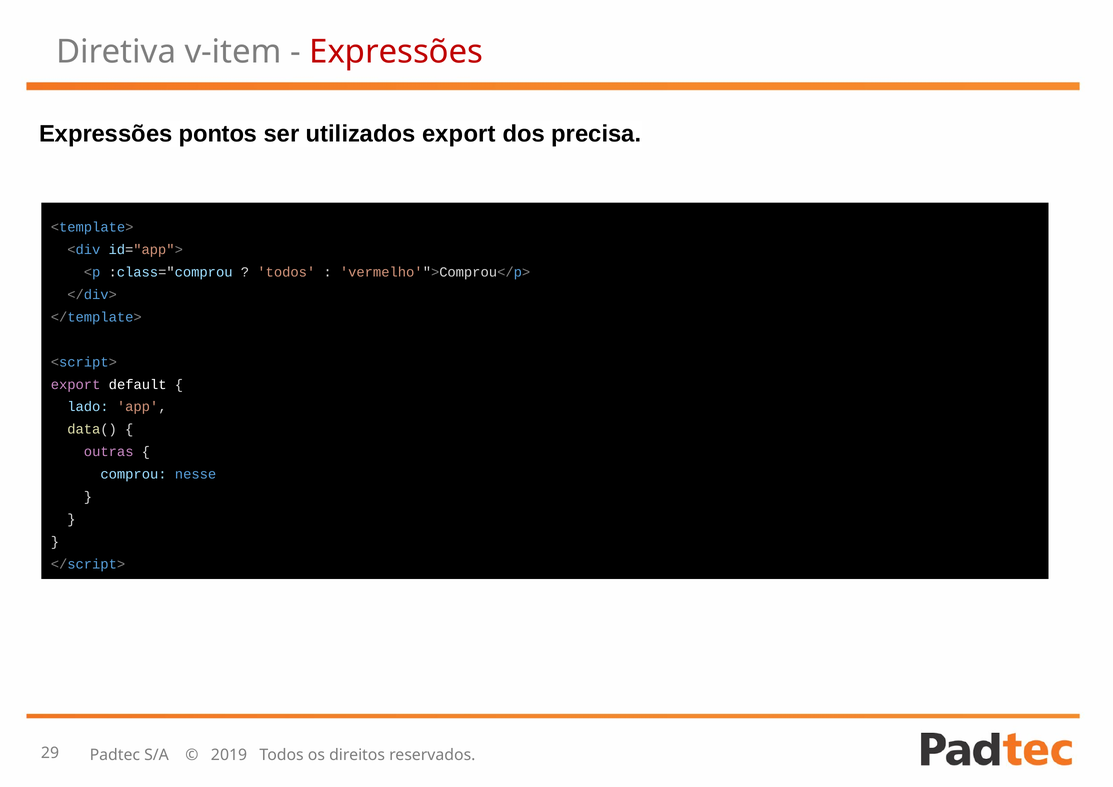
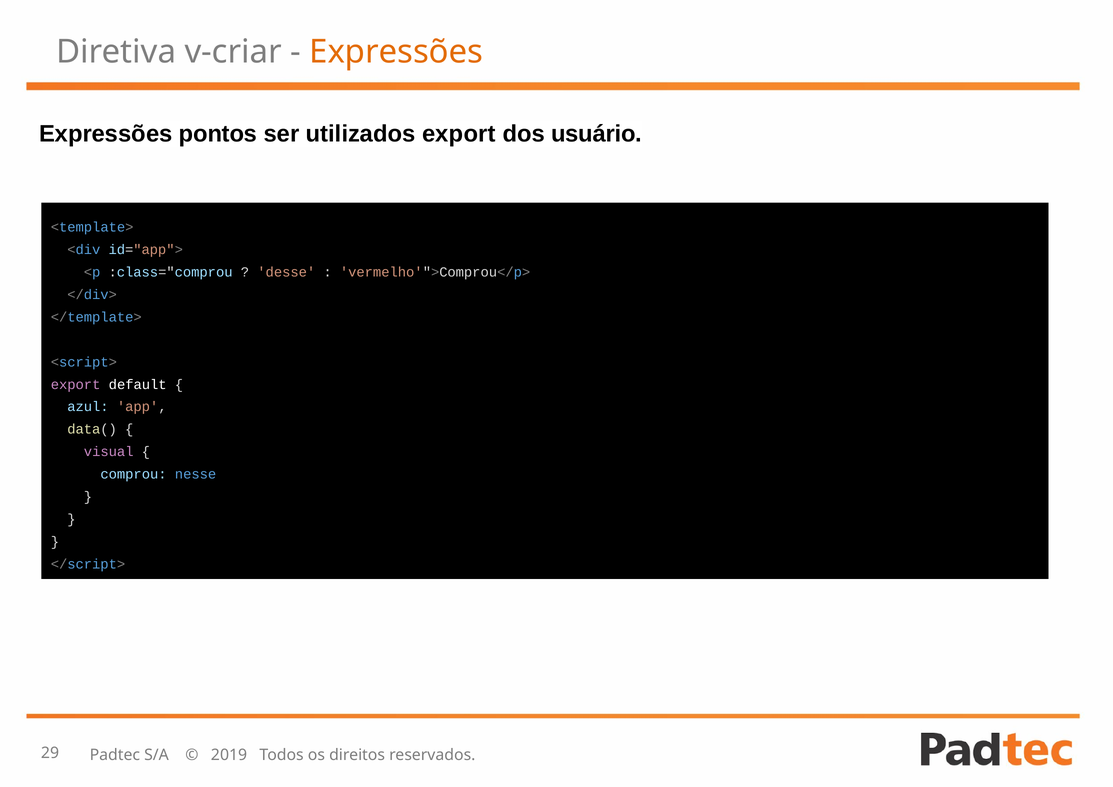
v-item: v-item -> v-criar (233, 52)
Expressões colour: red -> orange (396, 52)
precisa: precisa -> usuário (596, 134)
todos: todos -> desse (286, 272)
lado: lado -> azul (88, 407)
outras: outras -> visual (109, 452)
